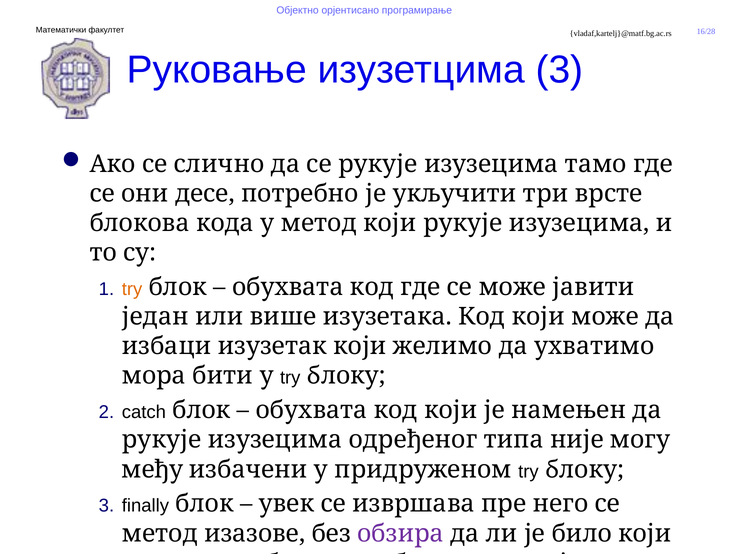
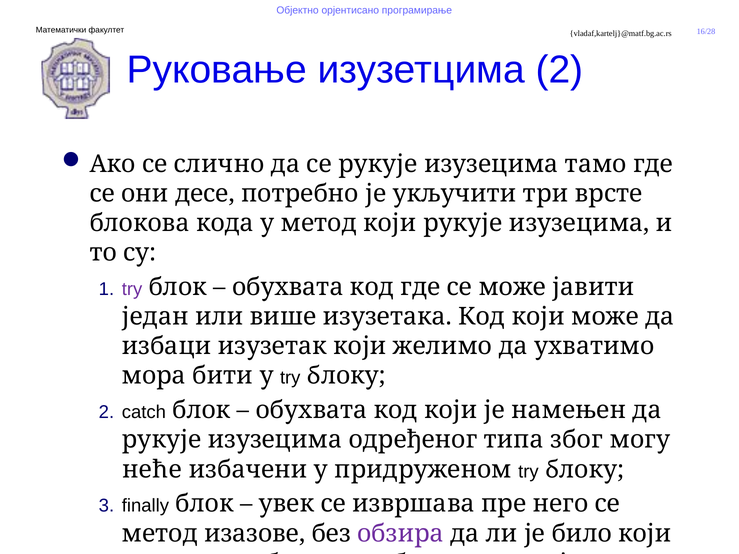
изузетцима 3: 3 -> 2 (560, 70)
try colour: orange -> purple (132, 289)
типа није: није -> због (577, 440)
међу: међу -> неће (152, 470)
